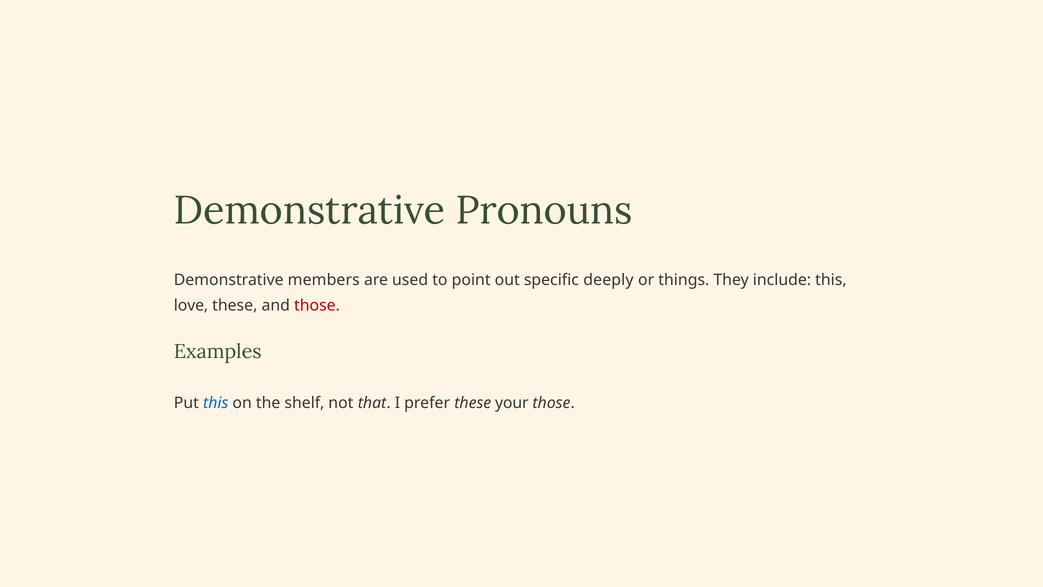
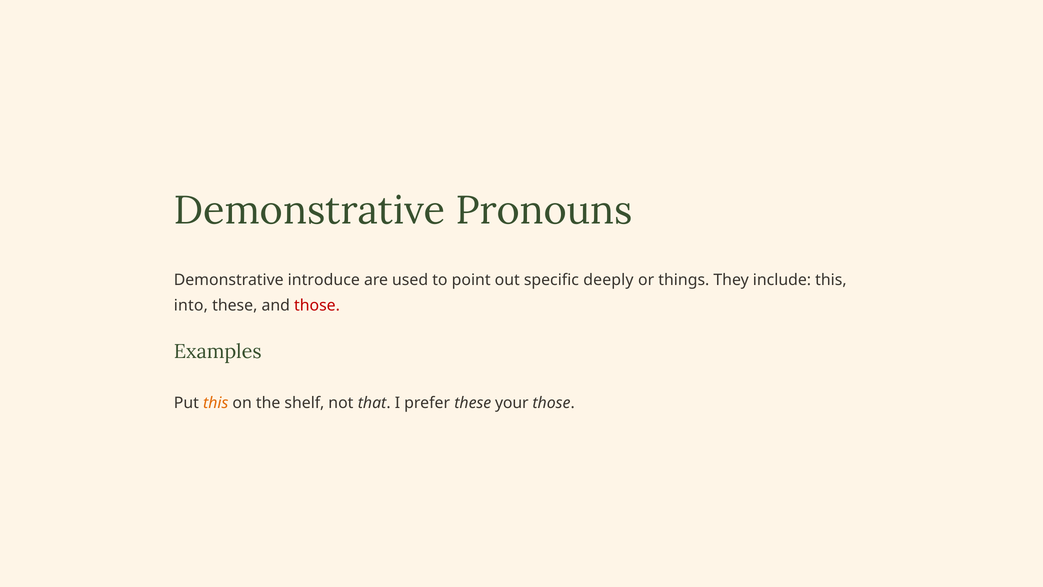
members: members -> introduce (324, 280)
love: love -> into (191, 305)
this colour: blue -> orange (216, 403)
